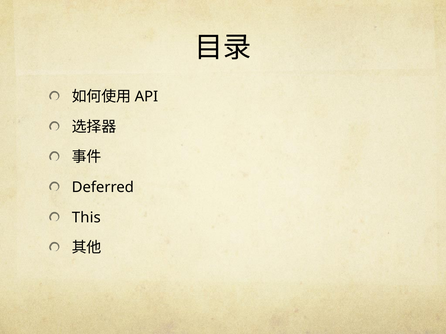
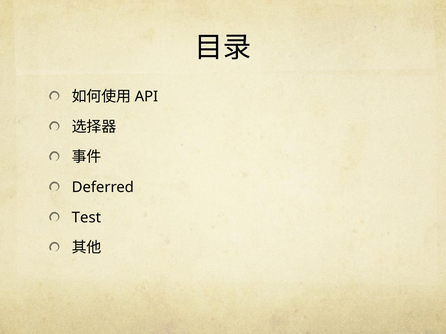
This: This -> Test (86, 218)
